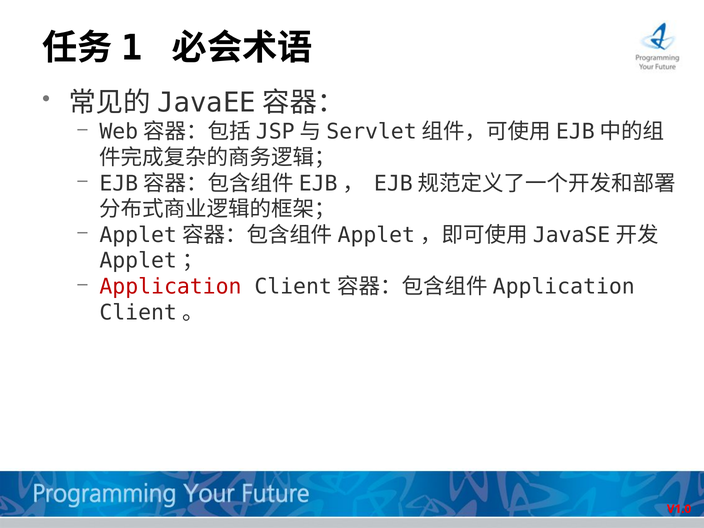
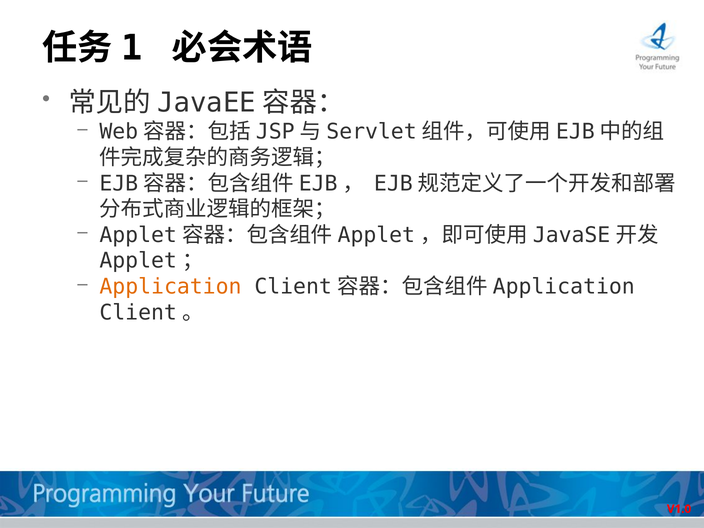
Application colour: red -> orange (170, 287)
